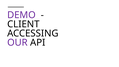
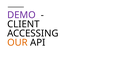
OUR colour: purple -> orange (17, 42)
